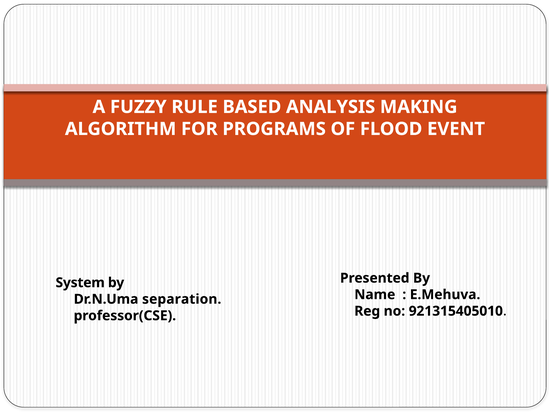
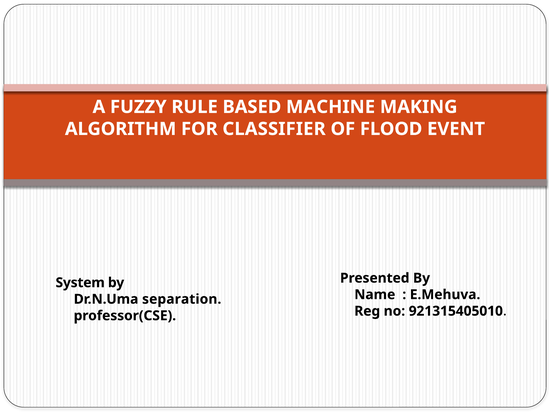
ANALYSIS: ANALYSIS -> MACHINE (331, 107)
PROGRAMS: PROGRAMS -> CLASSIFIER (274, 129)
